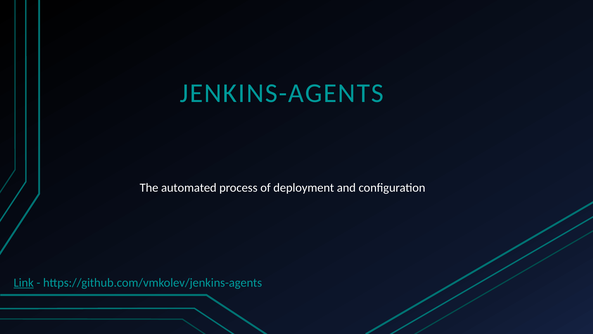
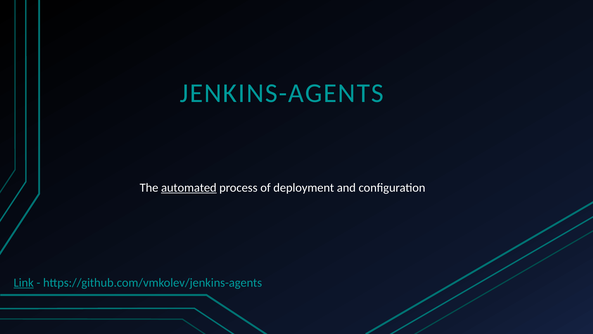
automated underline: none -> present (189, 188)
